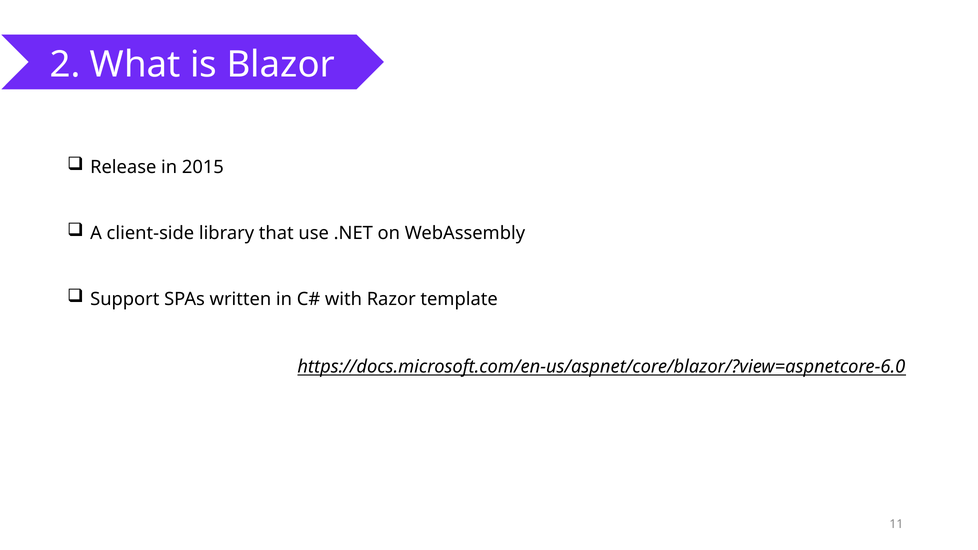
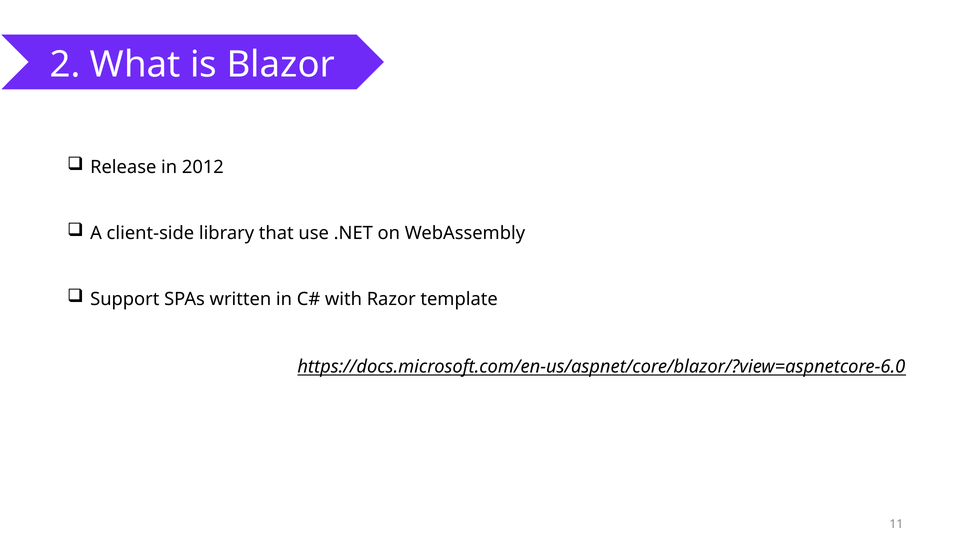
2015: 2015 -> 2012 (203, 167)
